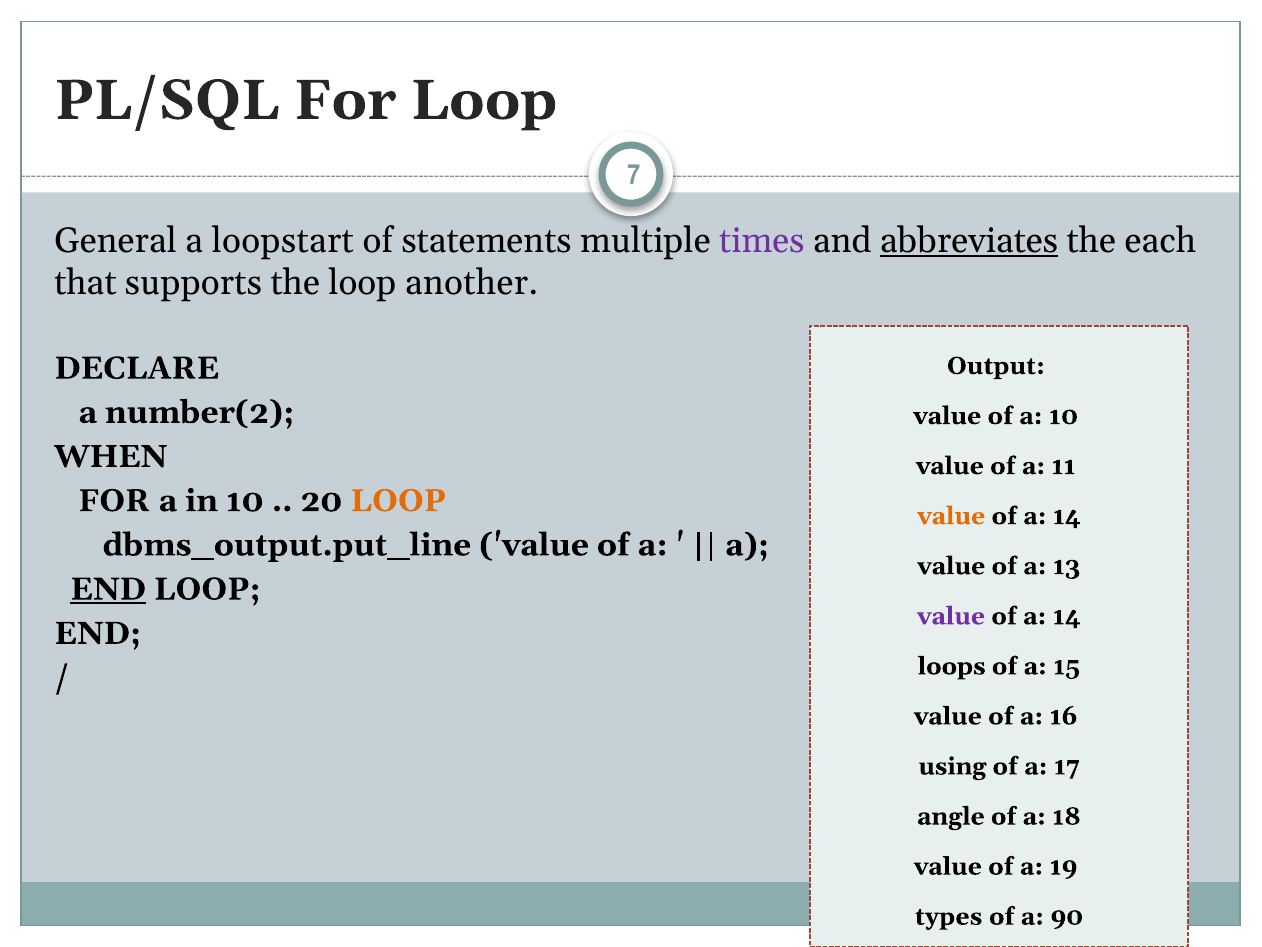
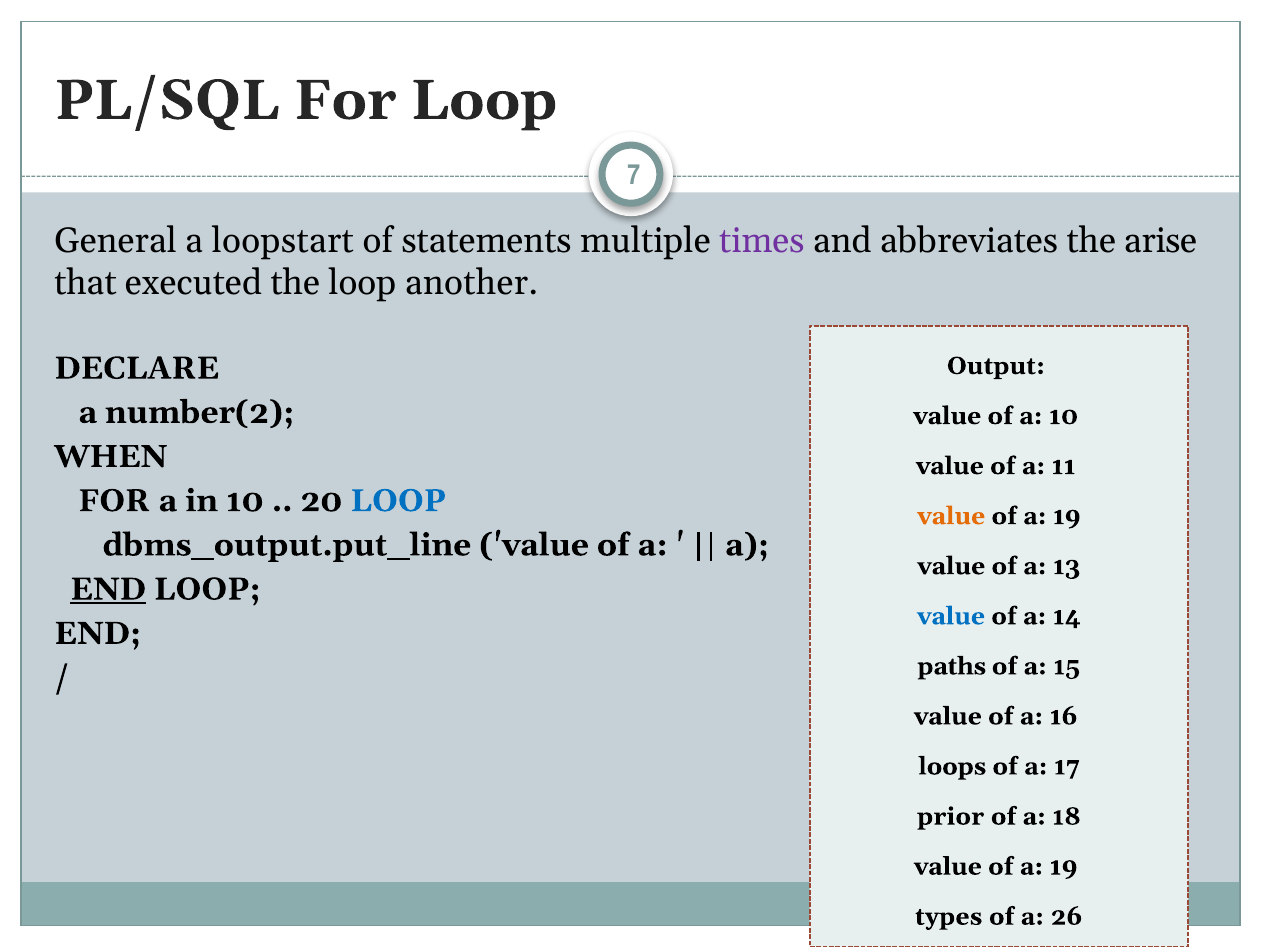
abbreviates underline: present -> none (969, 241)
each: each -> arise (1161, 241)
supports: supports -> executed (193, 283)
LOOP colour: orange -> blue (398, 501)
14: 14 -> 19 (1067, 516)
value colour: purple -> blue (951, 616)
loops: loops -> paths (952, 666)
using: using -> loops (952, 766)
angle: angle -> prior (951, 816)
90: 90 -> 26 (1067, 916)
